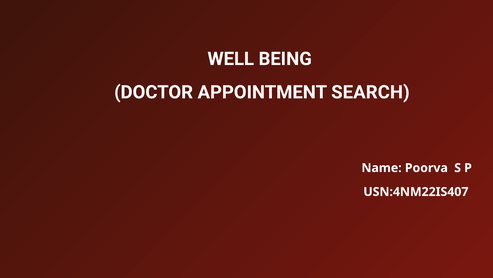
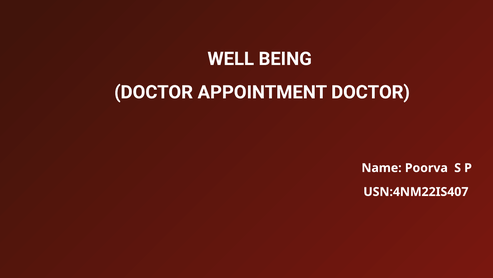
APPOINTMENT SEARCH: SEARCH -> DOCTOR (371, 92)
